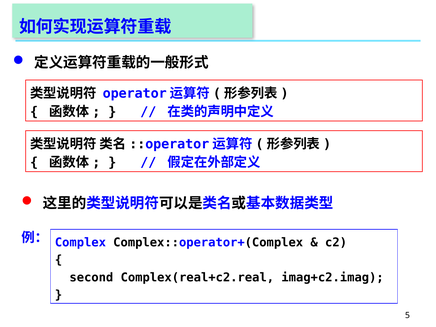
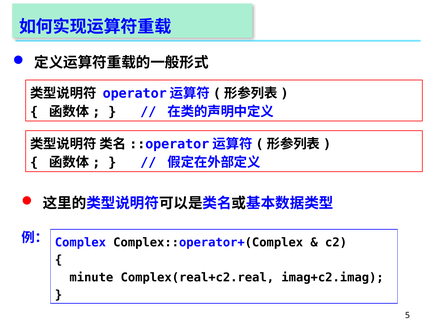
second: second -> minute (91, 277)
